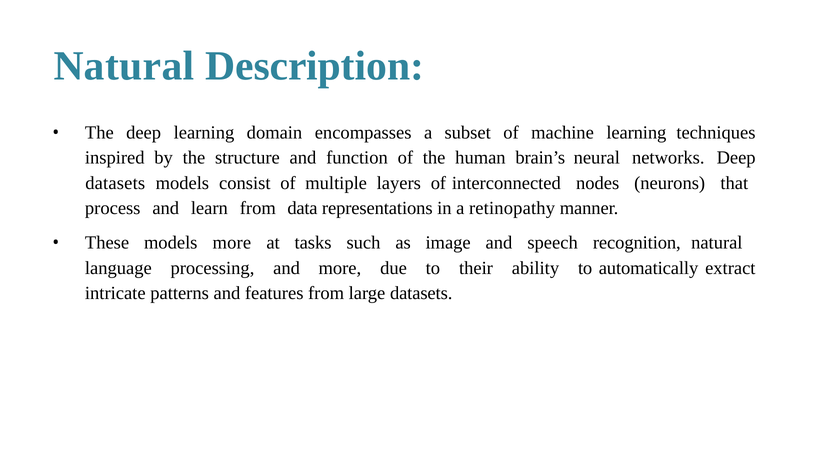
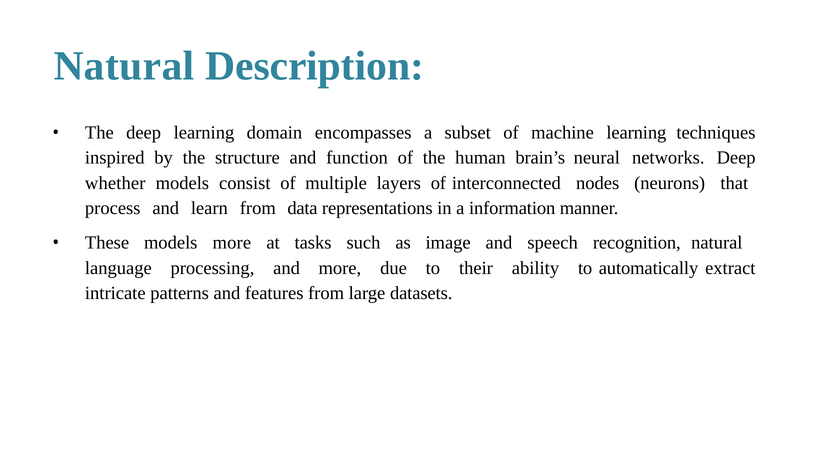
datasets: datasets -> whether (115, 183)
retinopathy: retinopathy -> information (512, 209)
